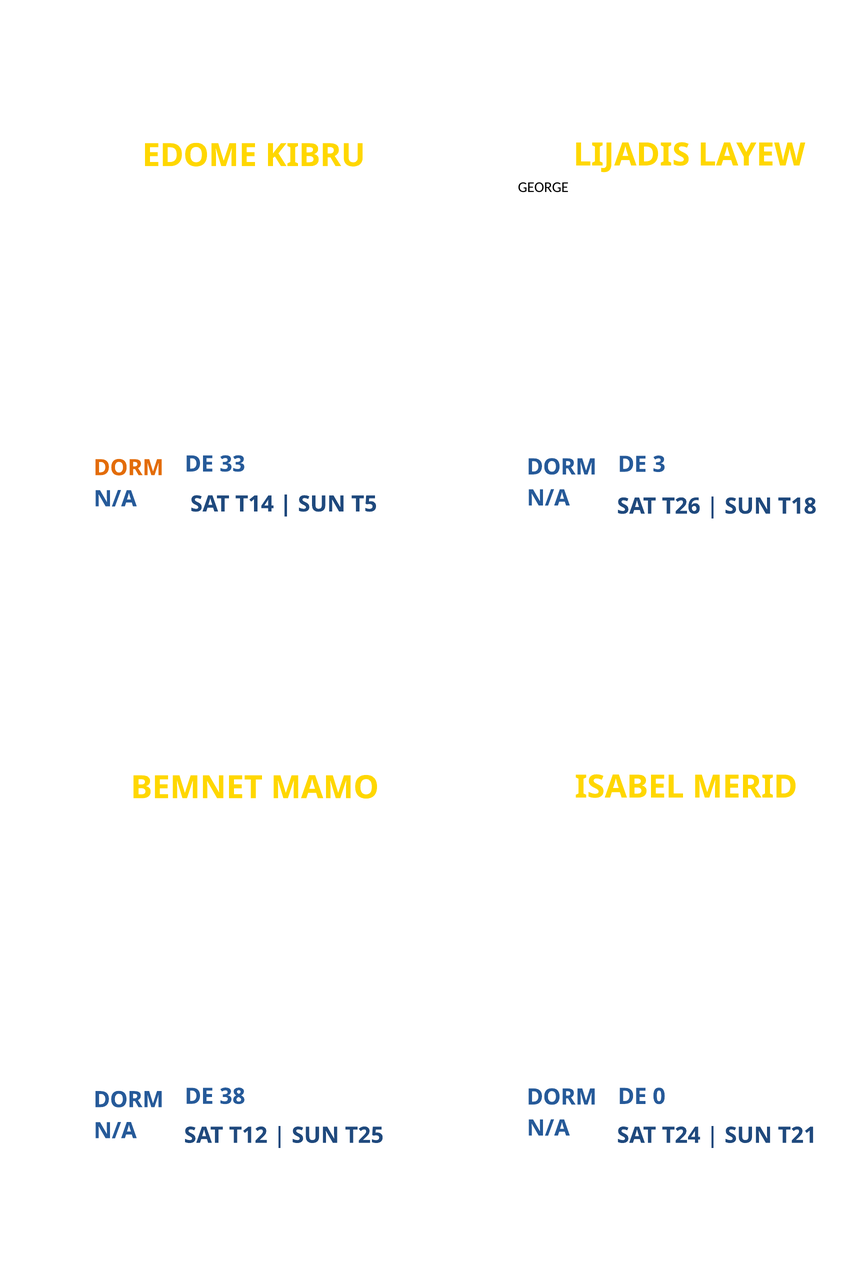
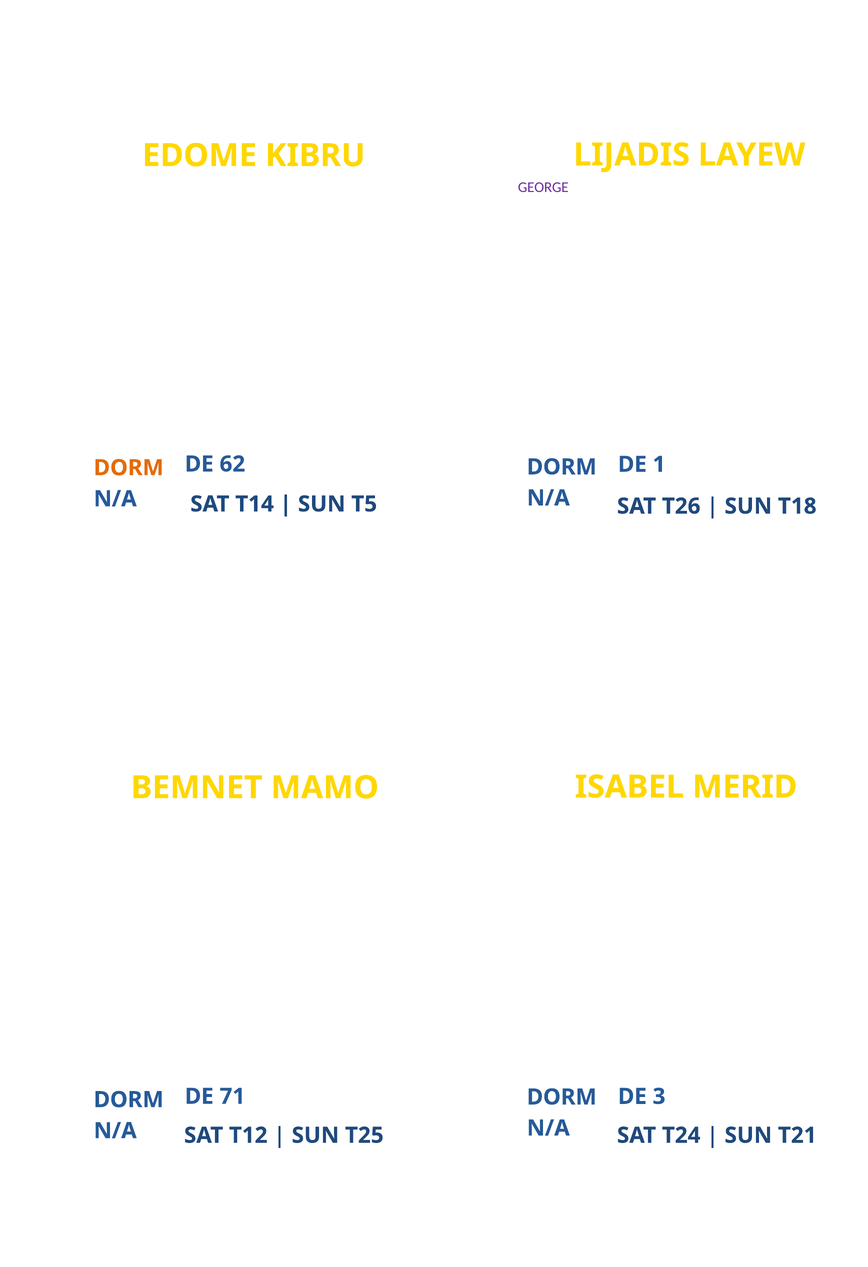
GEORGE colour: black -> purple (543, 187)
33: 33 -> 62 (232, 464)
3: 3 -> 1 (659, 465)
38: 38 -> 71 (232, 1097)
0: 0 -> 3 (659, 1097)
